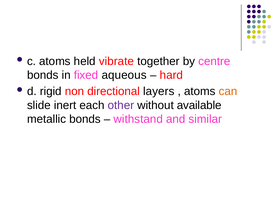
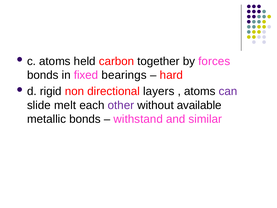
vibrate: vibrate -> carbon (116, 61)
centre: centre -> forces (214, 61)
aqueous: aqueous -> bearings (124, 75)
can colour: orange -> purple (228, 91)
inert: inert -> melt (65, 105)
